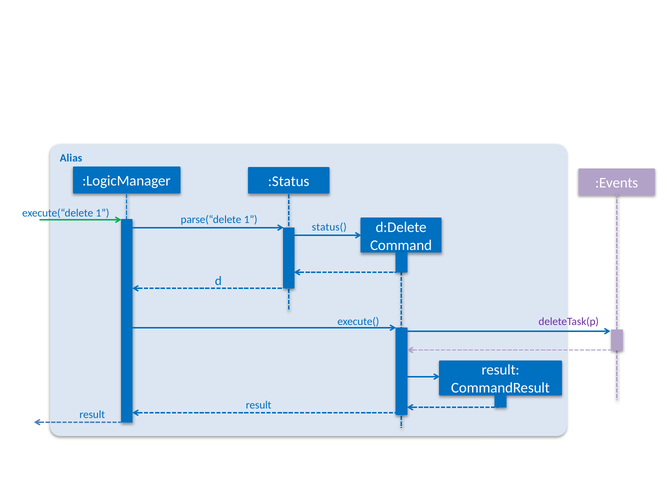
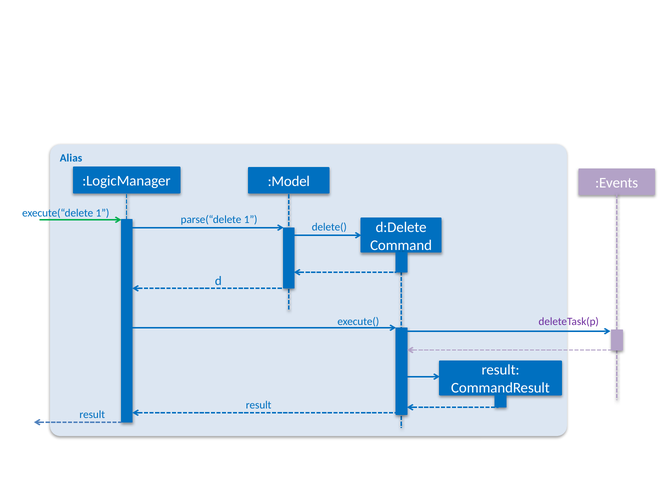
:Status: :Status -> :Model (289, 181)
status(: status( -> delete( (329, 227)
